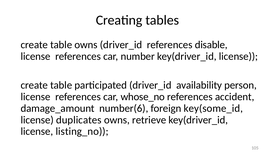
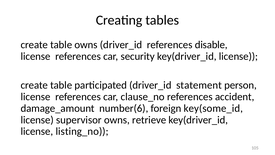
number: number -> security (138, 56)
availability: availability -> statement (199, 85)
whose_no: whose_no -> clause_no (143, 97)
duplicates: duplicates -> supervisor (79, 120)
